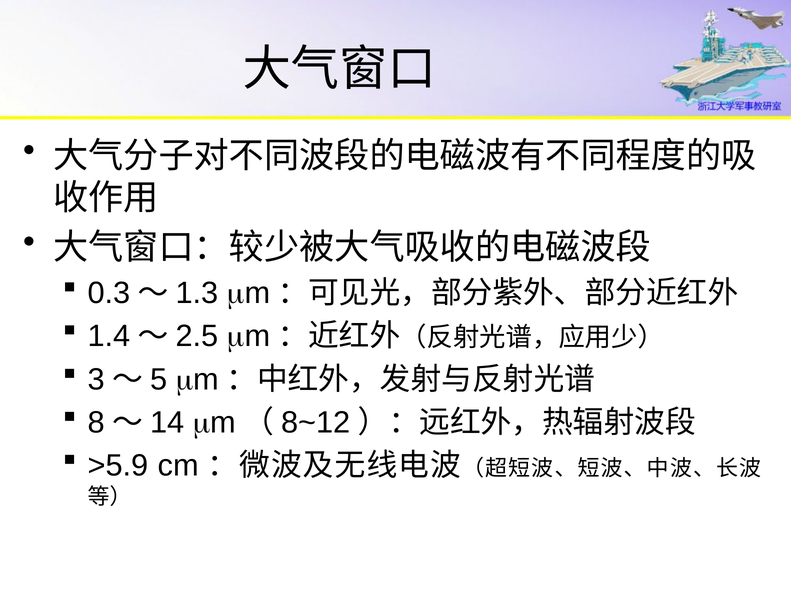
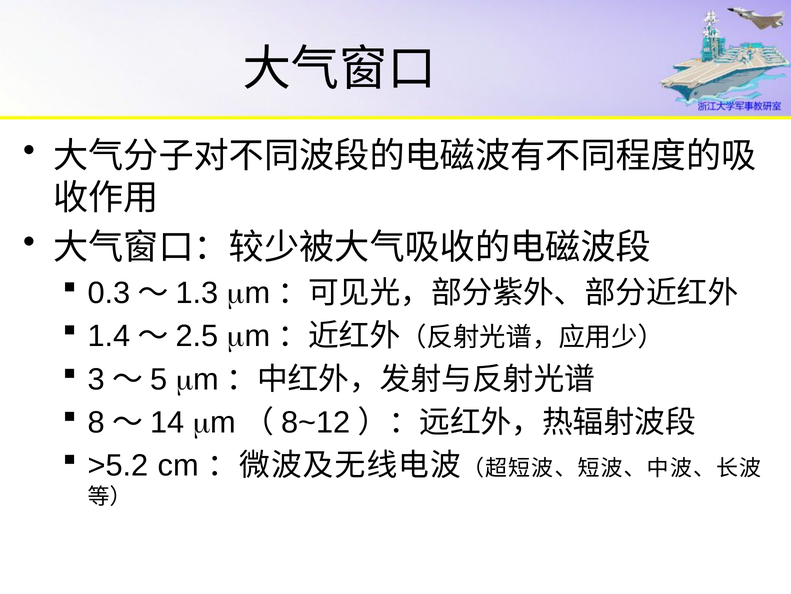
>5.9: >5.9 -> >5.2 (118, 465)
